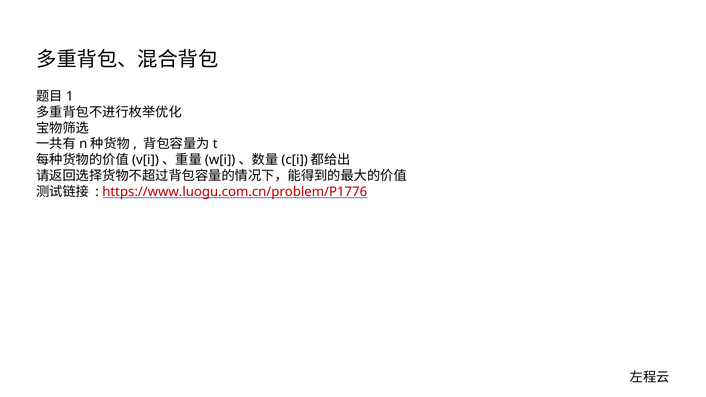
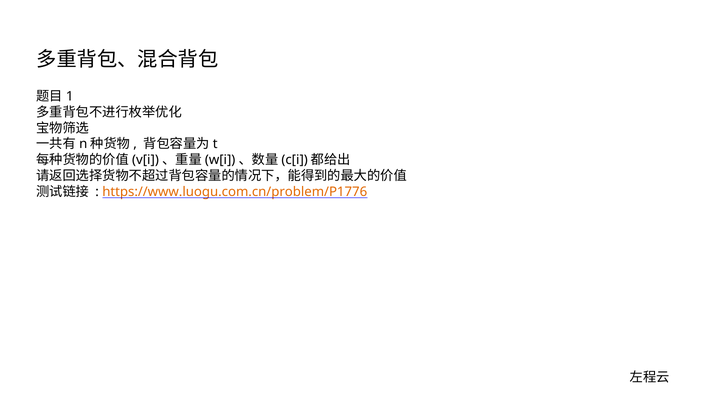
https://www.luogu.com.cn/problem/P1776 colour: red -> orange (235, 192)
